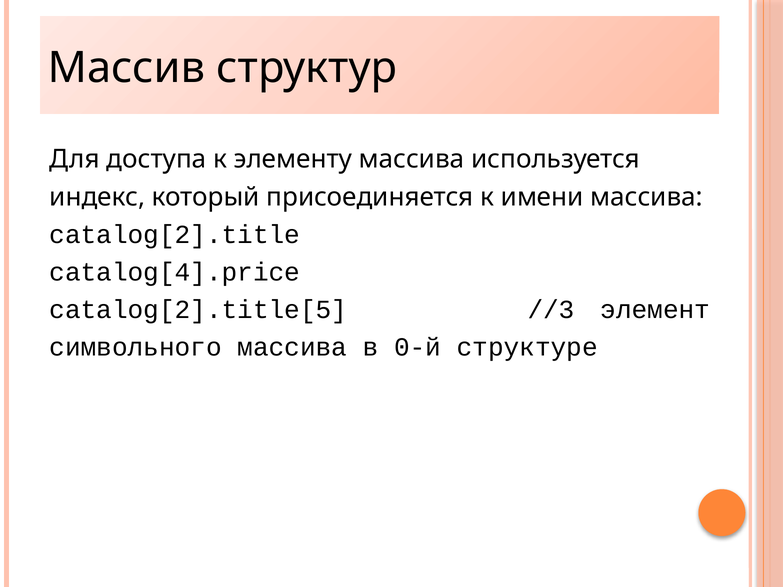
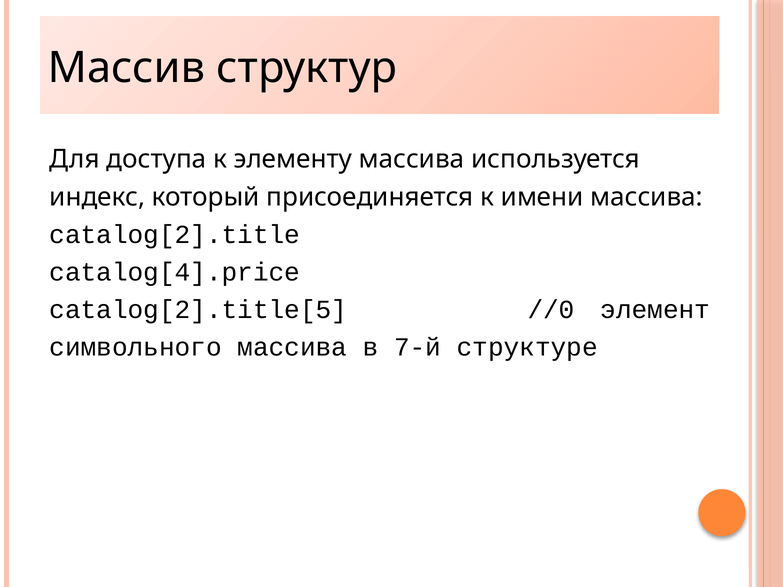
//3: //3 -> //0 (551, 310)
0-й: 0-й -> 7-й (418, 347)
